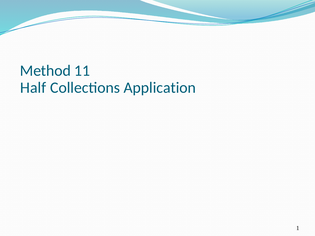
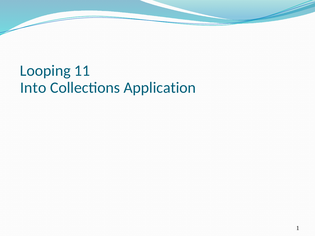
Method: Method -> Looping (45, 71)
Half: Half -> Into (33, 88)
